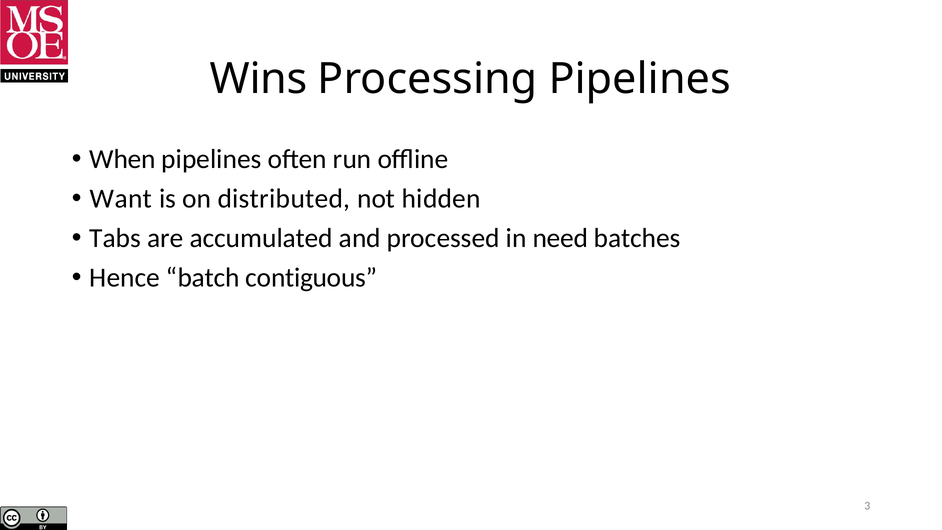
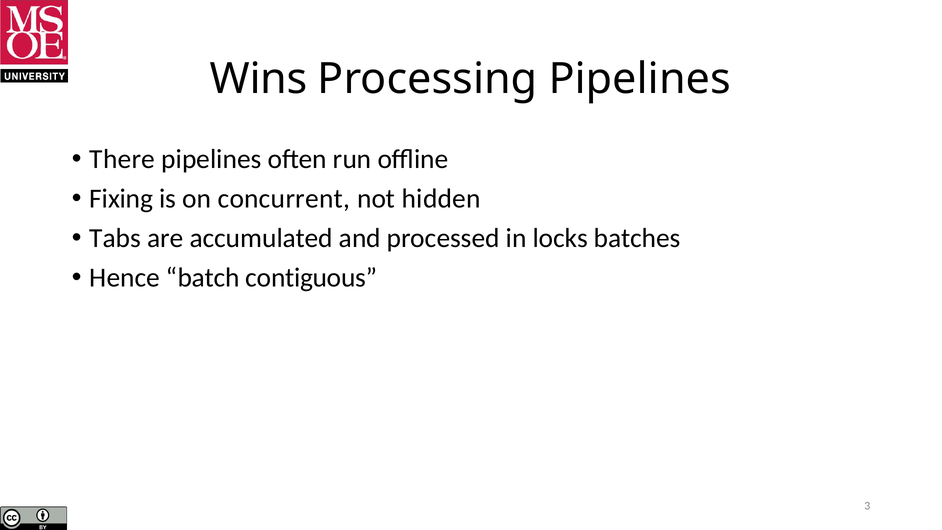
When: When -> There (122, 159)
Want: Want -> Fixing (121, 199)
distributed: distributed -> concurrent (284, 199)
need: need -> locks (560, 238)
